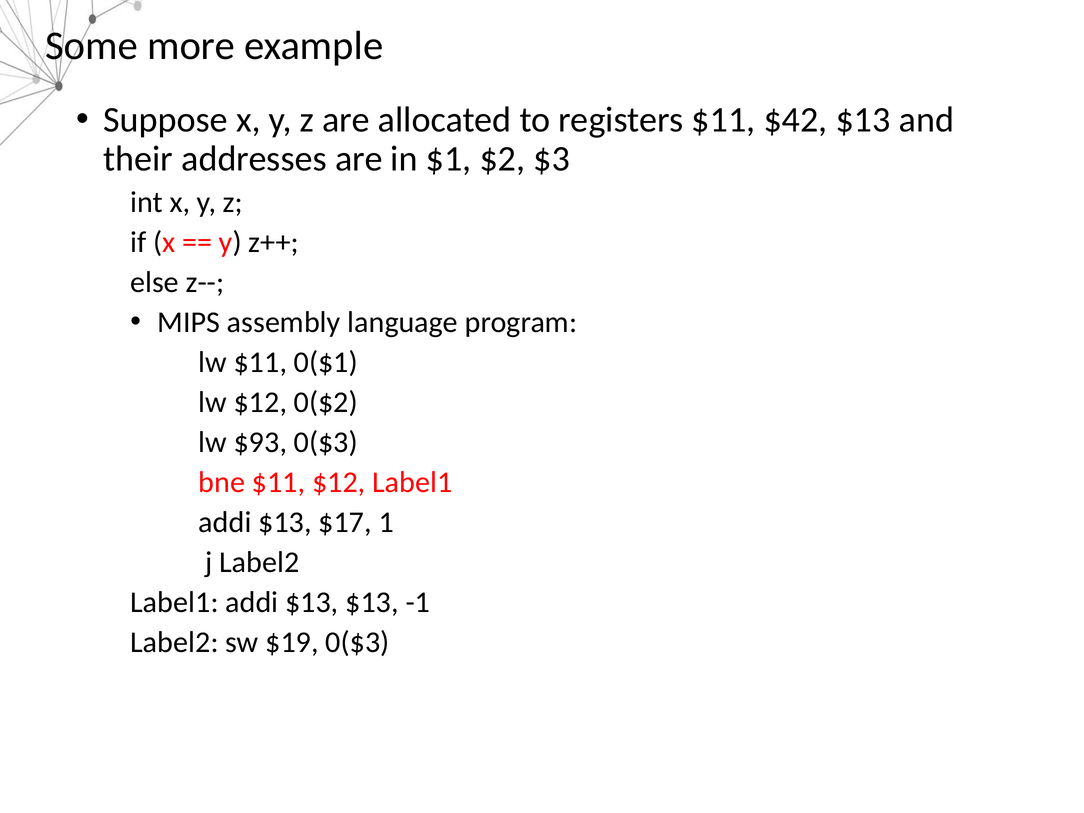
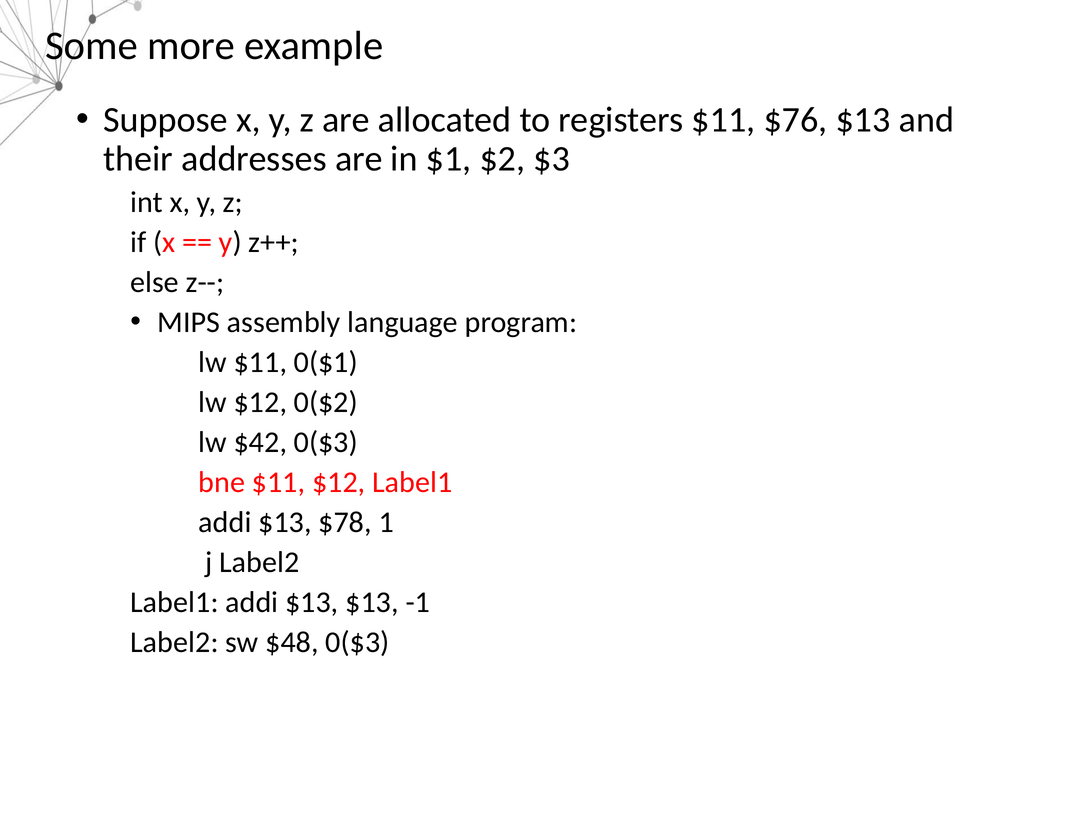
$42: $42 -> $76 (795, 120)
$93: $93 -> $42 (260, 442)
$17: $17 -> $78 (345, 522)
$19: $19 -> $48 (292, 642)
